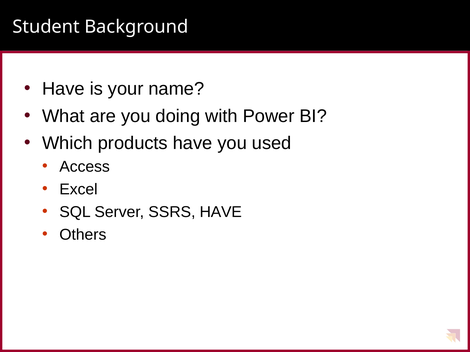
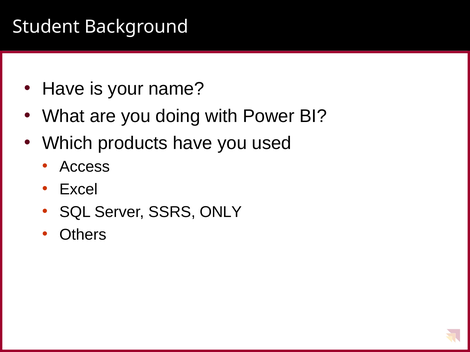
SSRS HAVE: HAVE -> ONLY (221, 212)
